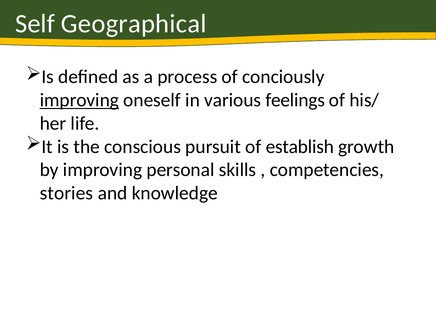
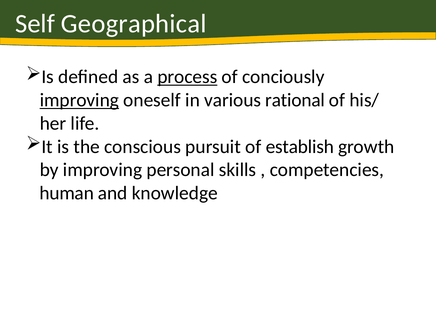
process underline: none -> present (187, 77)
feelings: feelings -> rational (295, 100)
stories: stories -> human (67, 193)
